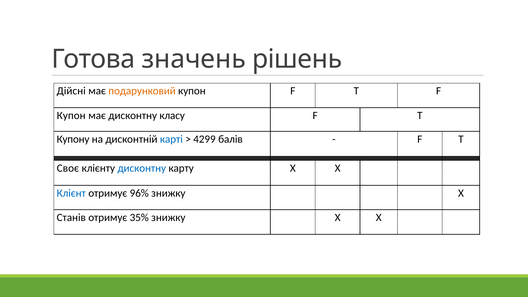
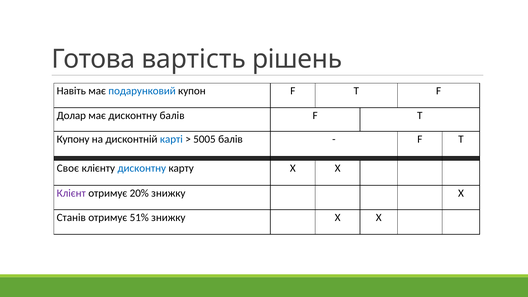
значень: значень -> вартість (194, 59)
Дійсні: Дійсні -> Навіть (71, 91)
подарунковий colour: orange -> blue (142, 91)
Купон: Купон -> Долар (71, 115)
дисконтну класу: класу -> балів (172, 115)
4299: 4299 -> 5005 (204, 139)
Клієнт colour: blue -> purple (71, 193)
96%: 96% -> 20% (139, 193)
35%: 35% -> 51% (139, 217)
